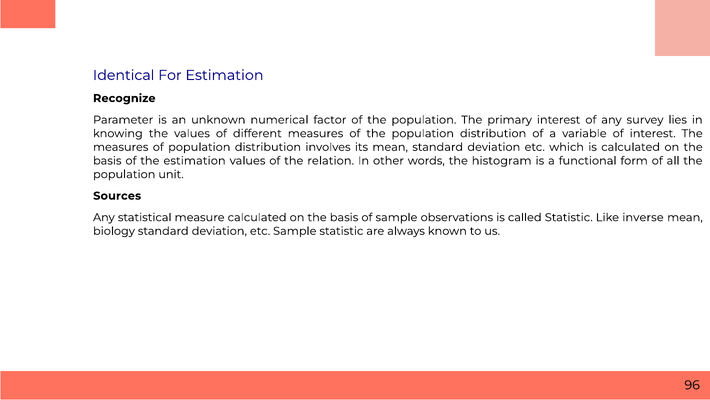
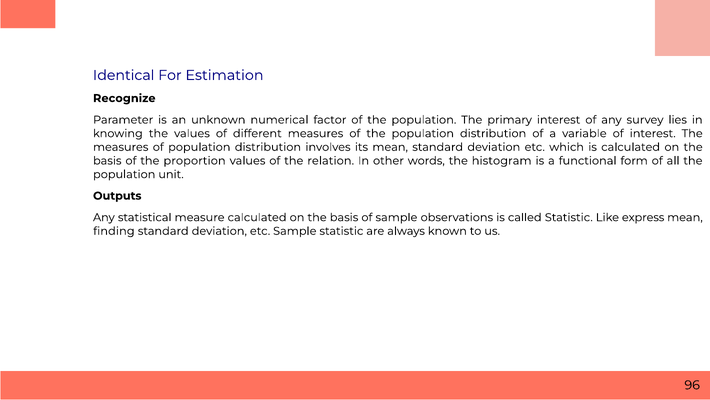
estimation: estimation -> proportion (195, 161)
Sources: Sources -> Outputs (117, 196)
inverse: inverse -> express (643, 217)
biology: biology -> finding (114, 231)
